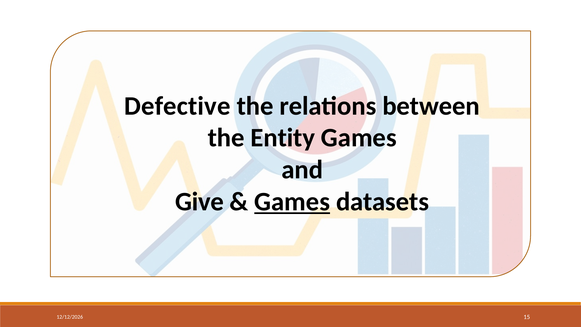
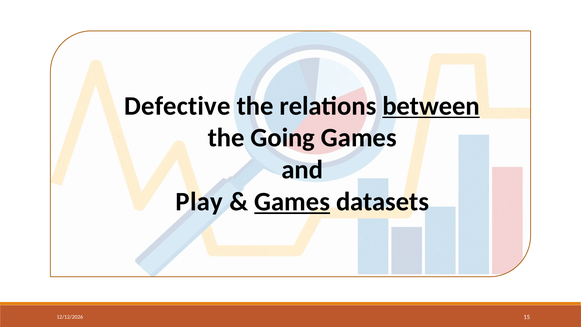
between underline: none -> present (431, 106)
Entity: Entity -> Going (283, 138)
Give: Give -> Play (199, 202)
